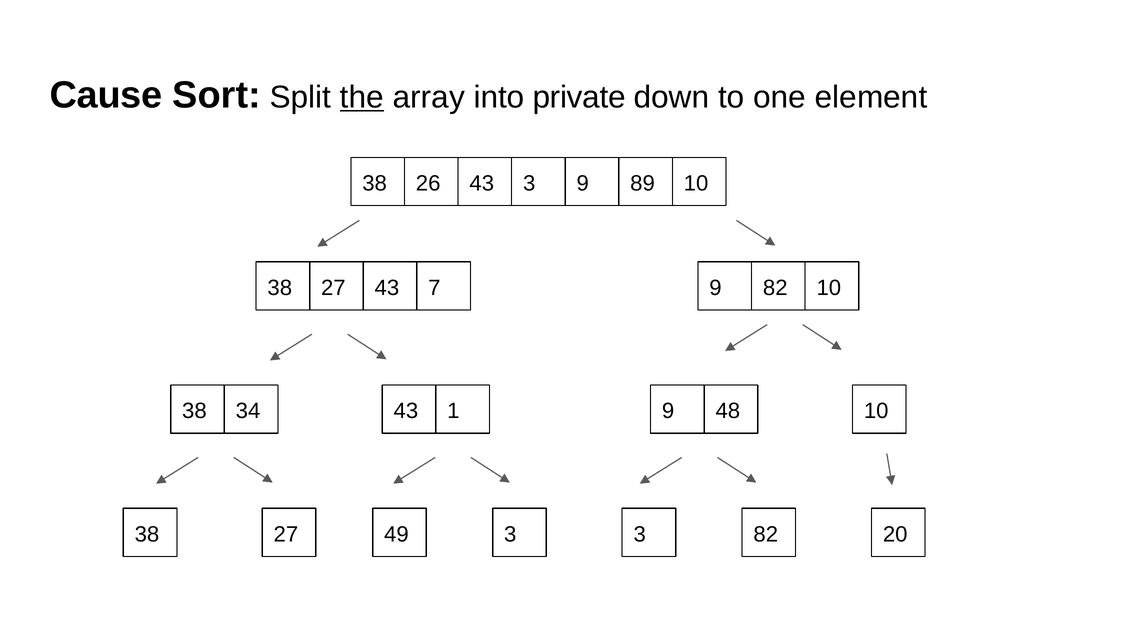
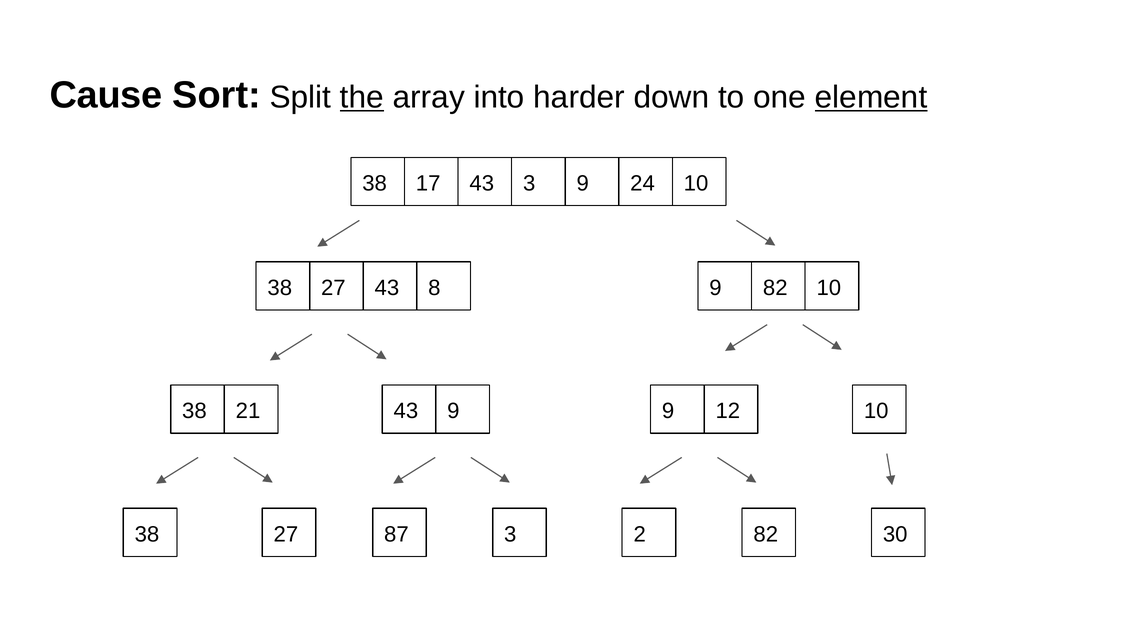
private: private -> harder (579, 97)
element underline: none -> present (871, 97)
26: 26 -> 17 (428, 184)
89: 89 -> 24 (643, 184)
7: 7 -> 8 (434, 288)
34: 34 -> 21 (248, 411)
43 1: 1 -> 9 (453, 411)
48: 48 -> 12 (728, 411)
49: 49 -> 87 (396, 535)
3 3: 3 -> 2 (640, 535)
20: 20 -> 30 (895, 535)
